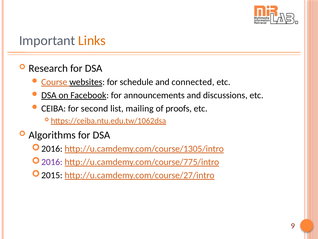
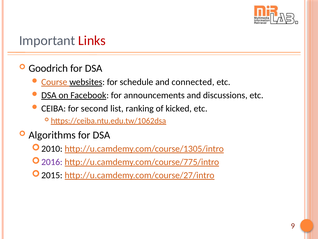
Links colour: orange -> red (92, 40)
Research: Research -> Goodrich (48, 68)
mailing: mailing -> ranking (140, 108)
proofs: proofs -> kicked (179, 108)
2016: 2016 -> 2010 (52, 149)
